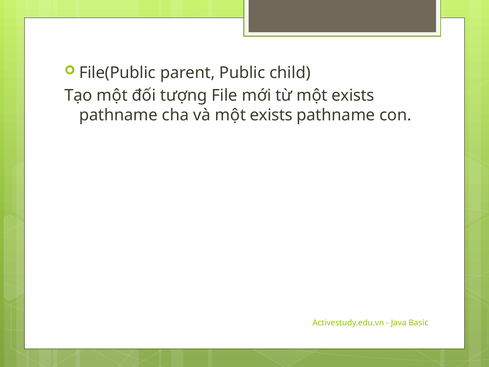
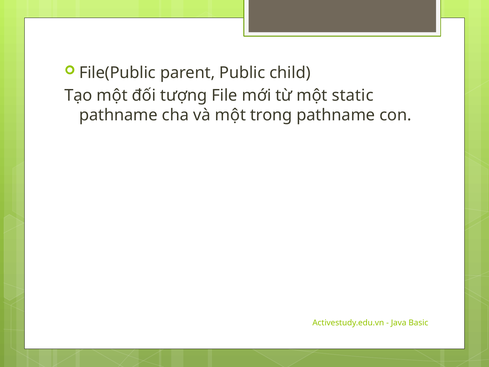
từ một exists: exists -> static (353, 95)
và một exists: exists -> trong (271, 115)
